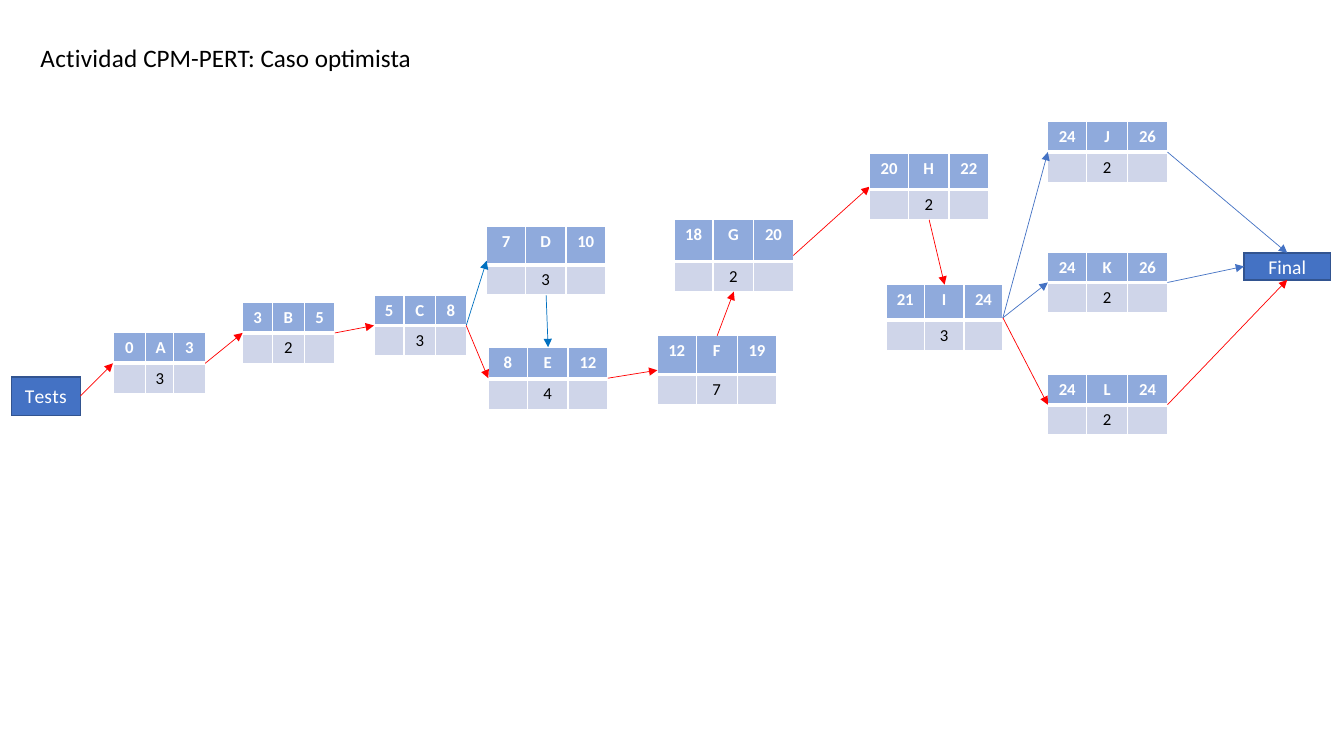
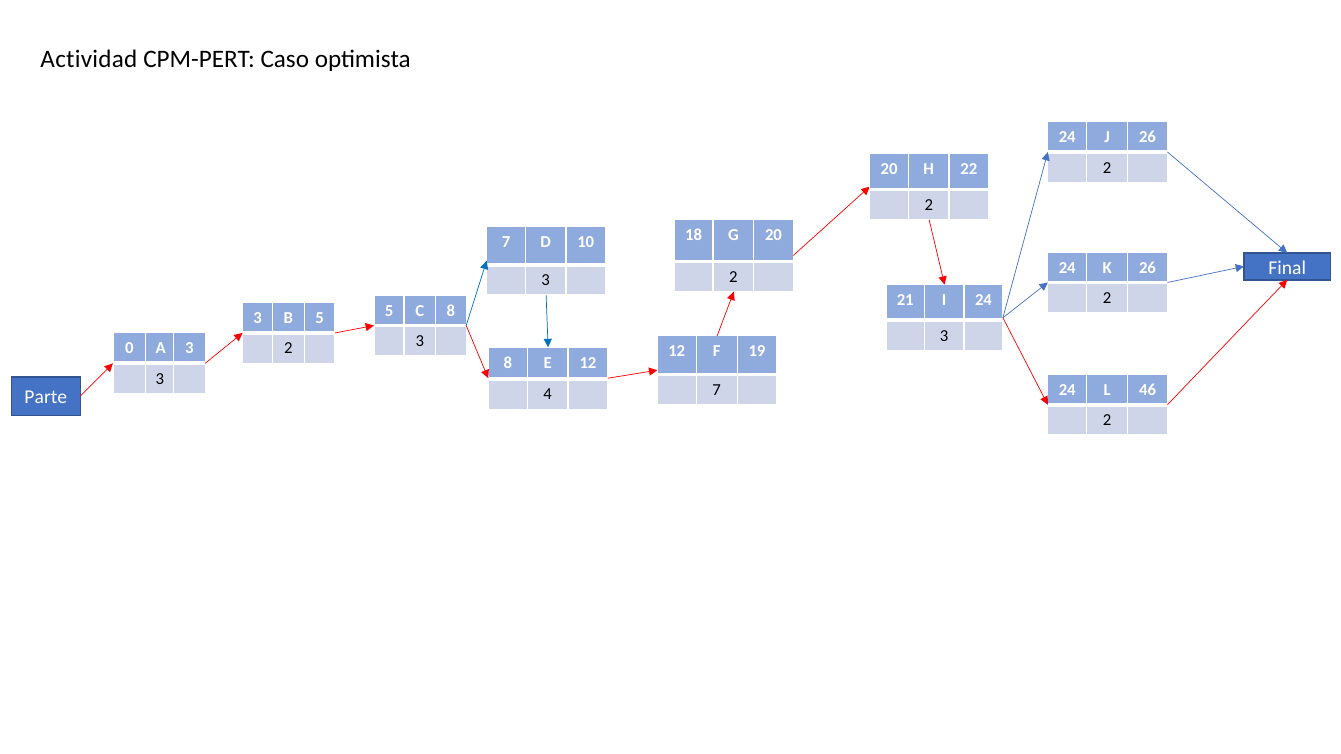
L 24: 24 -> 46 (1148, 390)
Tests: Tests -> Parte (46, 398)
